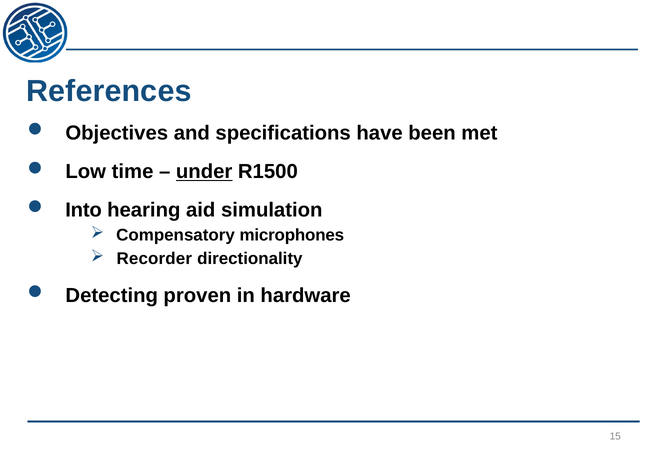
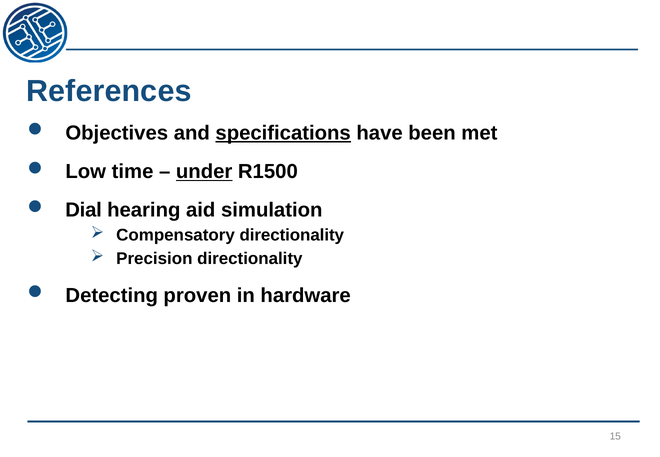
specifications underline: none -> present (283, 133)
Into: Into -> Dial (84, 210)
Compensatory microphones: microphones -> directionality (292, 235)
Recorder: Recorder -> Precision (154, 258)
